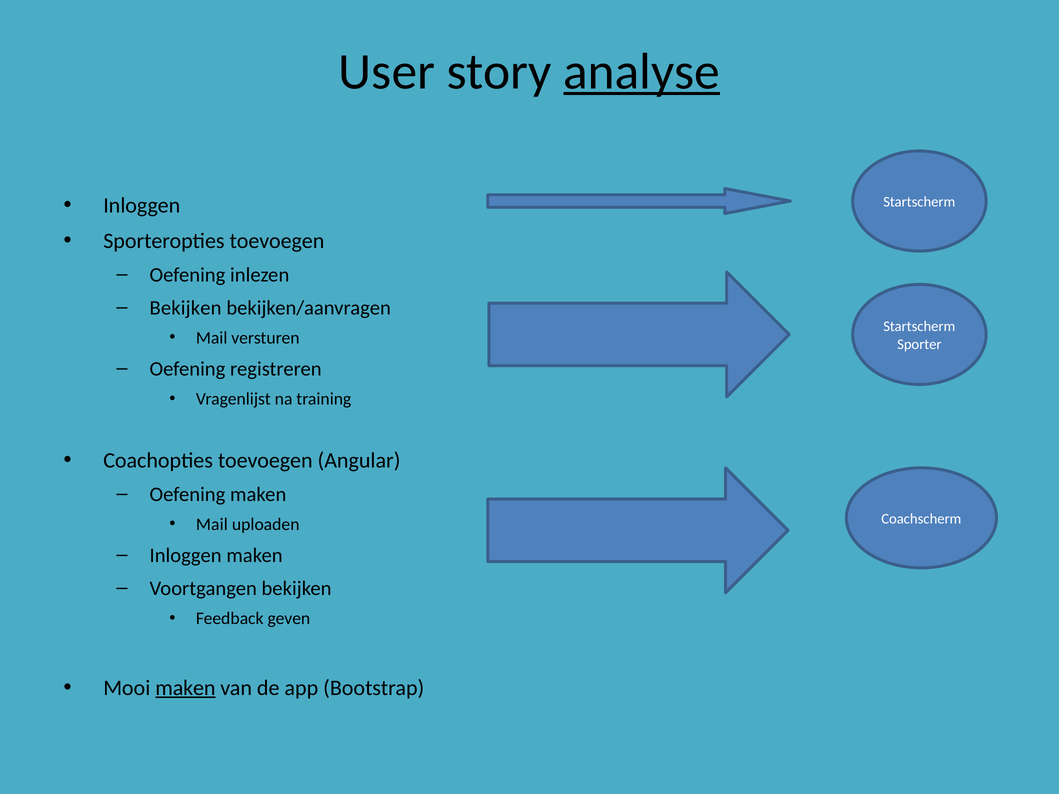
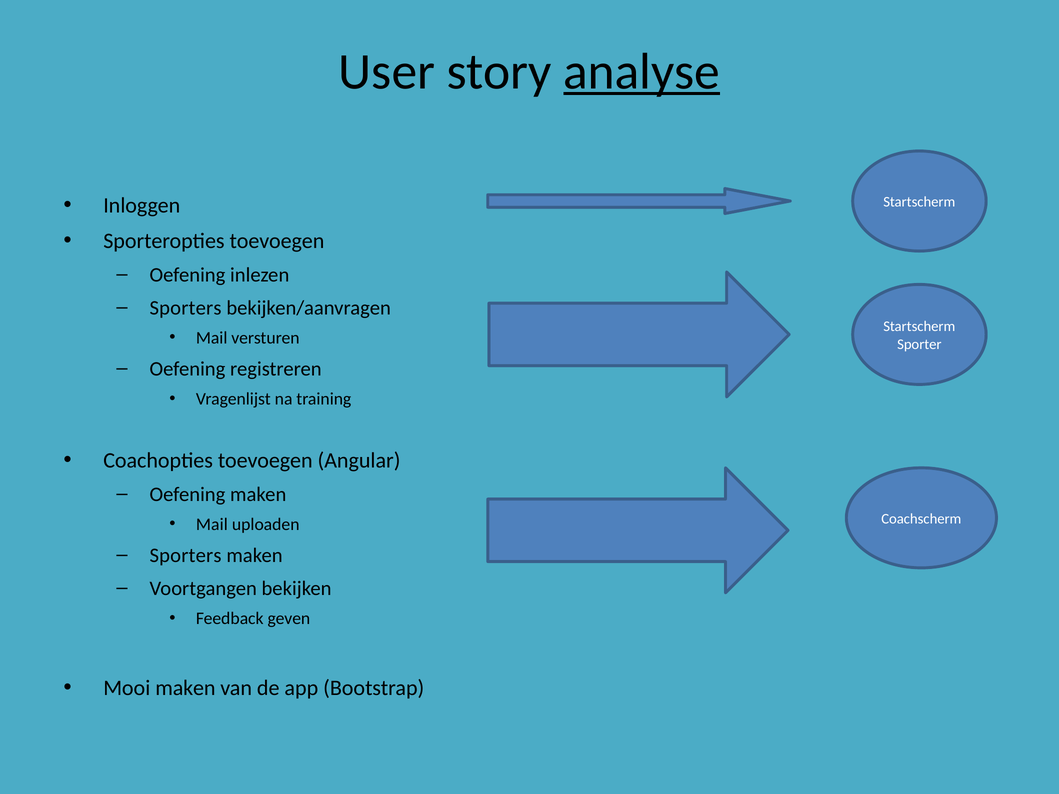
Bekijken: Bekijken -> Sporters (186, 308)
Inloggen: Inloggen -> Sporters (186, 556)
maken underline: present -> none (185, 688)
